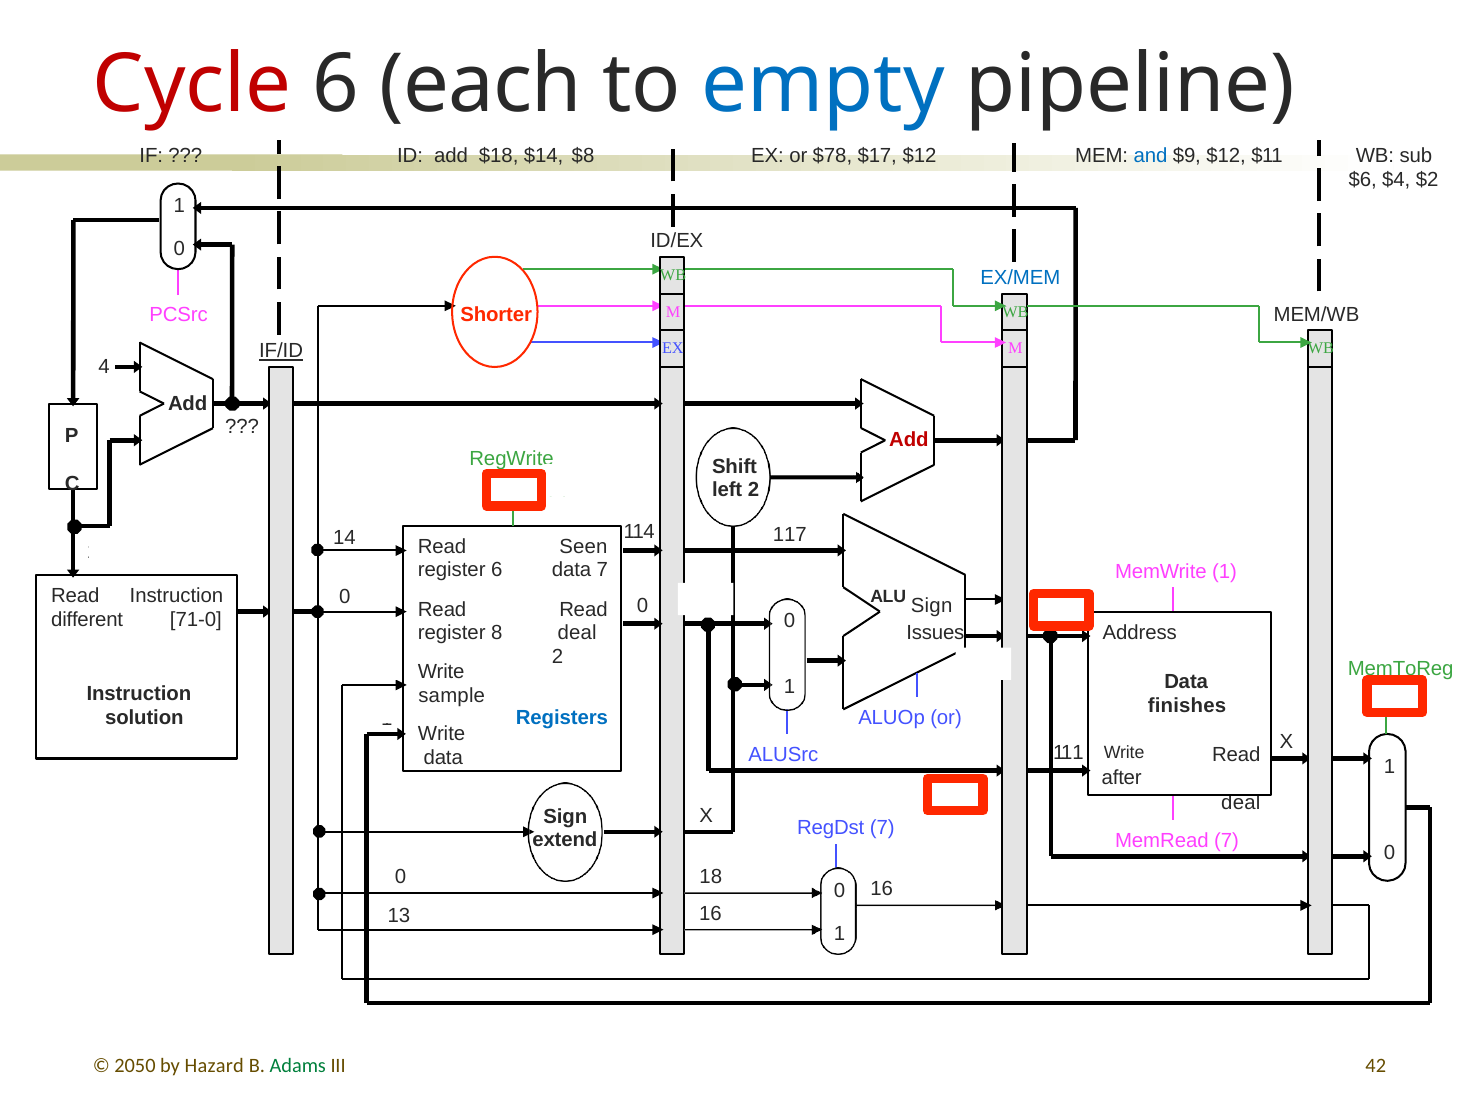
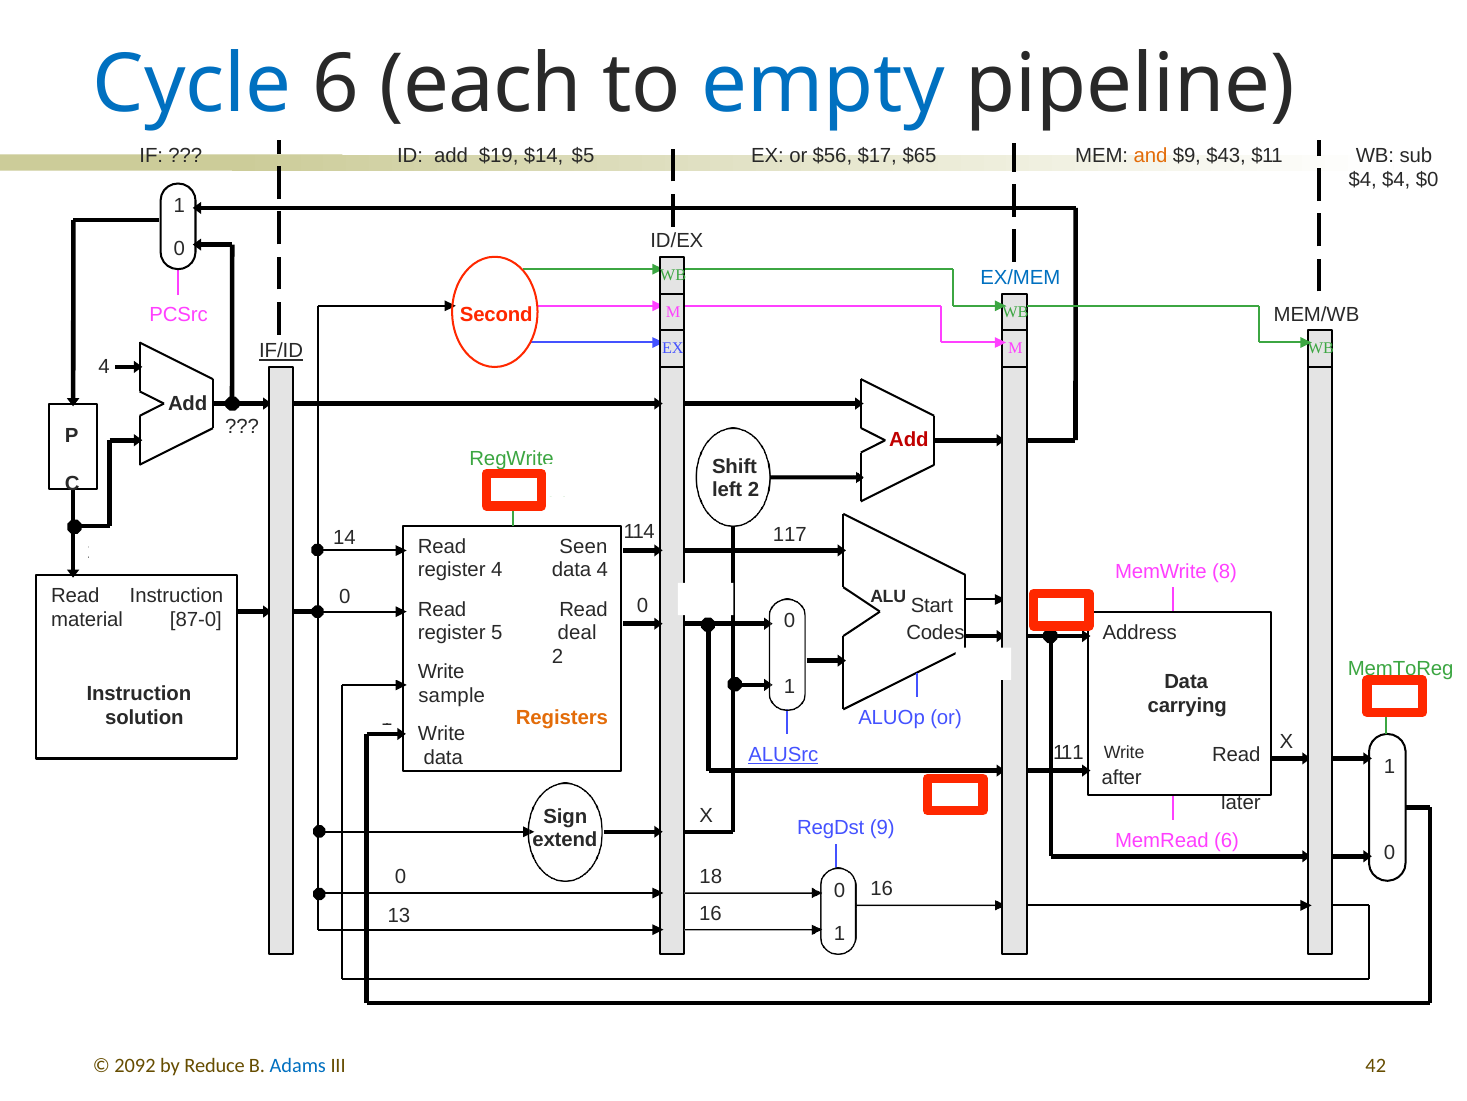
Cycle colour: red -> blue (192, 85)
$18: $18 -> $19 (499, 156)
$8: $8 -> $5 (583, 156)
$78: $78 -> $56 (832, 156)
$17 $12: $12 -> $65 (920, 156)
and colour: blue -> orange (1151, 156)
$9 $12: $12 -> $43 (1226, 156)
$6: $6 -> $4 (1363, 180)
$2: $2 -> $0 (1427, 180)
Shorter: Shorter -> Second (496, 314)
register 6: 6 -> 4 (497, 570)
data 7: 7 -> 4 (602, 570)
MemWrite 1: 1 -> 8 (1225, 571)
ALU Sign: Sign -> Start (932, 606)
71-0: 71-0 -> 87-0 (196, 619)
different: different -> material (87, 620)
Issues: Issues -> Codes (935, 632)
8: 8 -> 5 (497, 633)
finishes: finishes -> carrying (1187, 705)
Registers colour: blue -> orange (562, 718)
ALUSrc underline: none -> present (783, 754)
deal: deal -> later (1241, 802)
RegDst 7: 7 -> 9 (882, 828)
MemRead 7: 7 -> 6 (1226, 840)
2050: 2050 -> 2092 (135, 1065)
Hazard: Hazard -> Reduce (214, 1065)
Adams colour: green -> blue (298, 1065)
